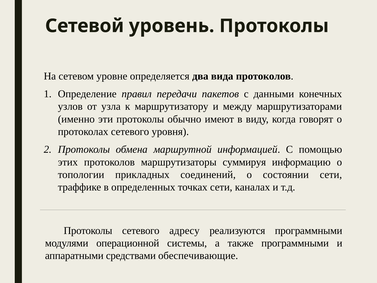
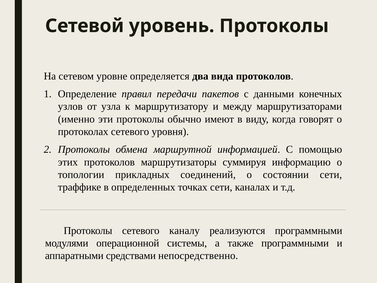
адресу: адресу -> каналу (185, 230)
обеспечивающие: обеспечивающие -> непосредственно (198, 256)
